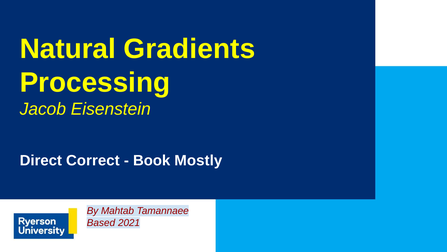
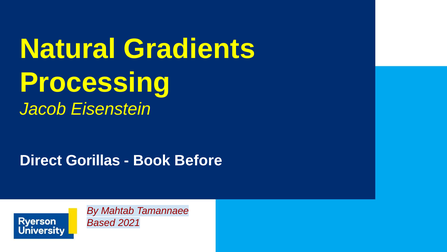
Correct: Correct -> Gorillas (93, 160)
Mostly: Mostly -> Before (198, 160)
